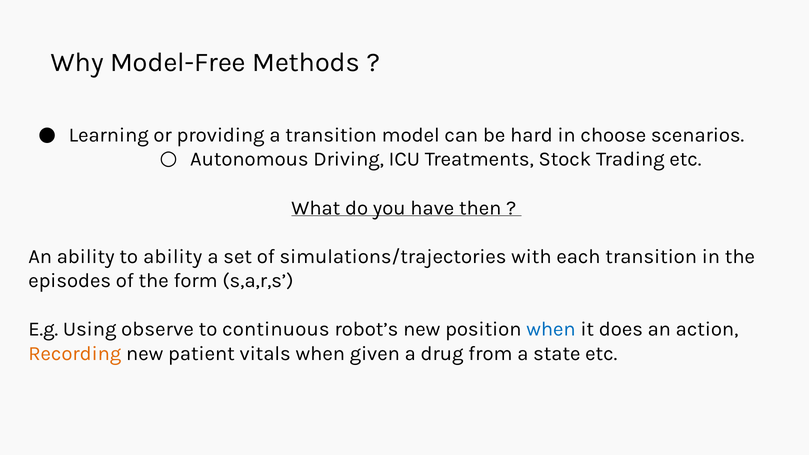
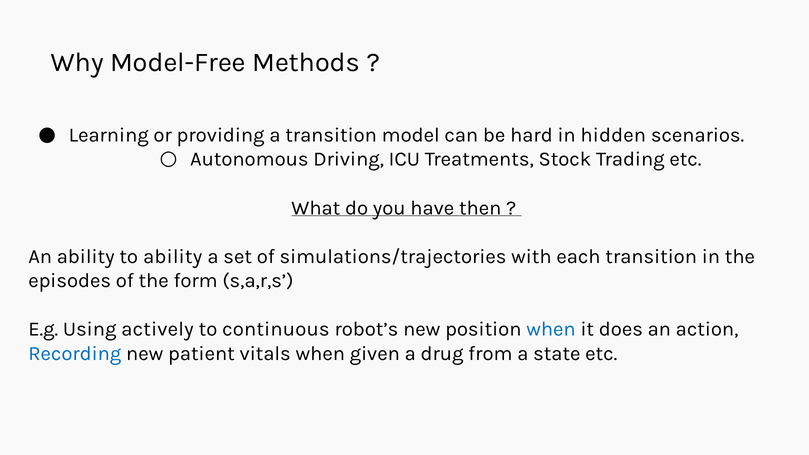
choose: choose -> hidden (613, 135)
observe: observe -> actively (157, 329)
Recording colour: orange -> blue (75, 353)
